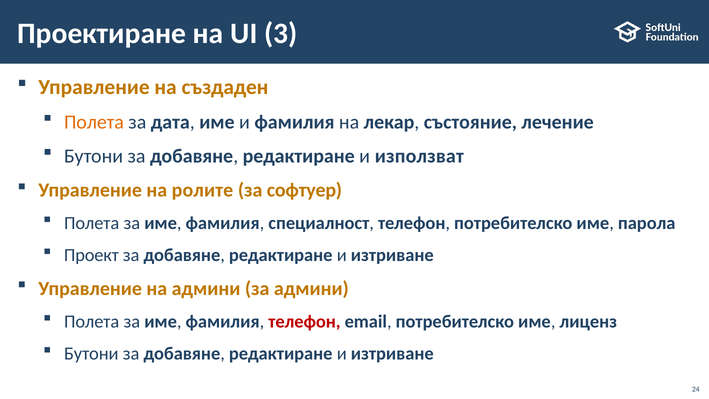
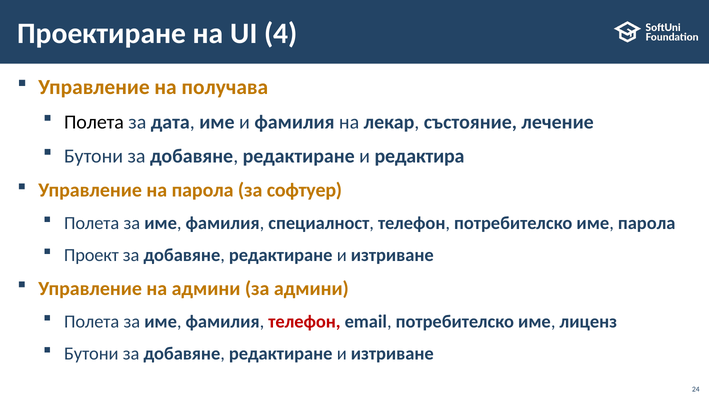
3: 3 -> 4 (281, 34)
създаден: създаден -> получава (225, 87)
Полета colour: orange -> black (94, 122)
използват: използват -> редактира (419, 156)
на ролите: ролите -> парола (203, 190)
